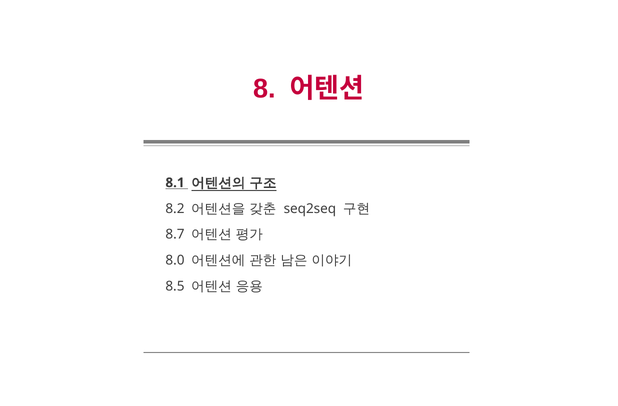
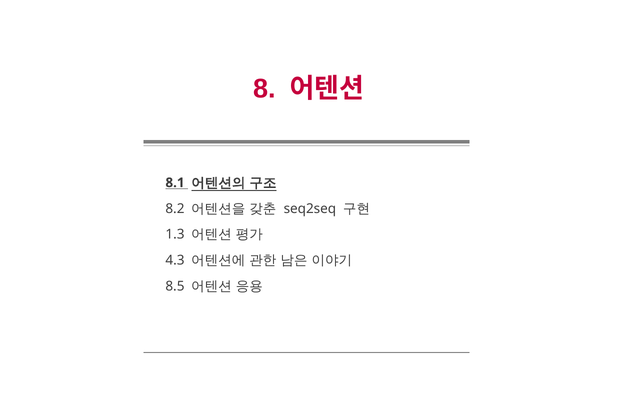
8.7: 8.7 -> 1.3 (175, 234)
8.0: 8.0 -> 4.3 (175, 260)
